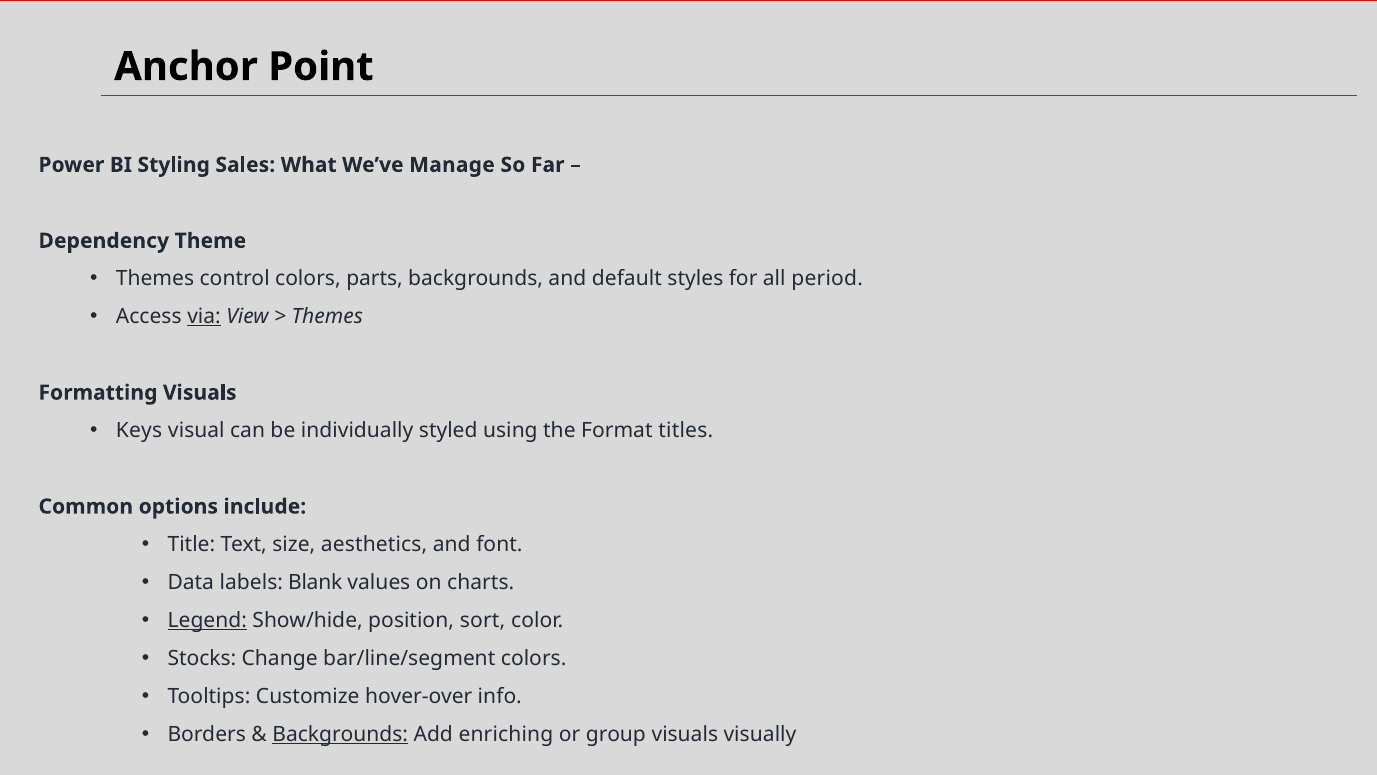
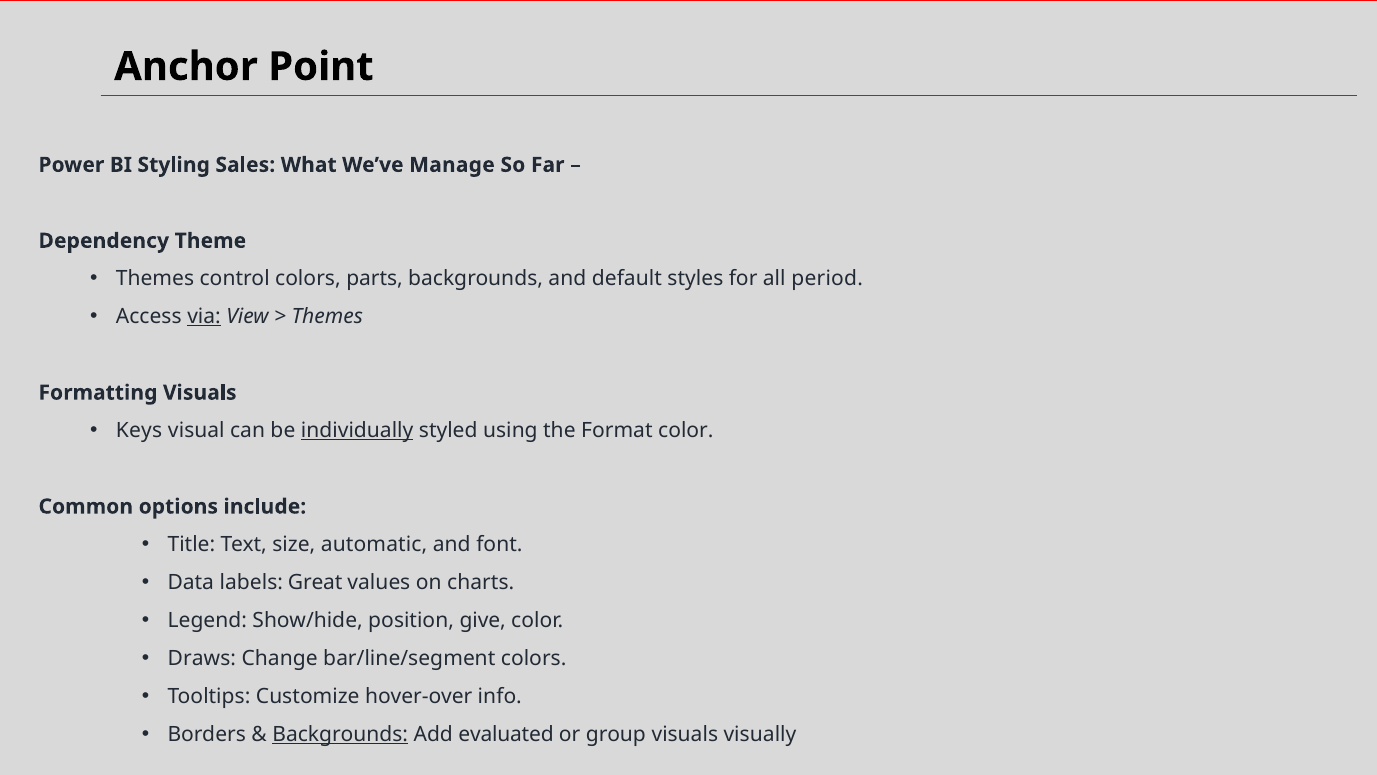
individually underline: none -> present (357, 430)
Format titles: titles -> color (686, 430)
aesthetics: aesthetics -> automatic (374, 544)
Blank: Blank -> Great (315, 582)
Legend underline: present -> none (207, 620)
sort: sort -> give (483, 620)
Stocks: Stocks -> Draws (202, 658)
enriching: enriching -> evaluated (506, 734)
